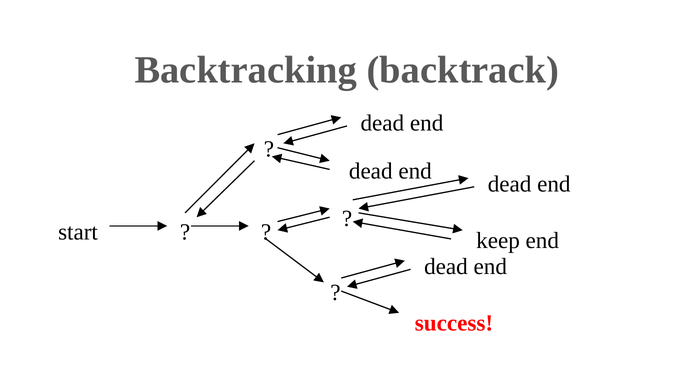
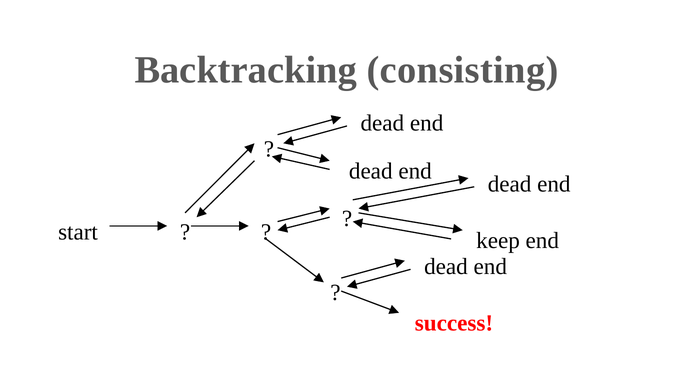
backtrack: backtrack -> consisting (463, 70)
